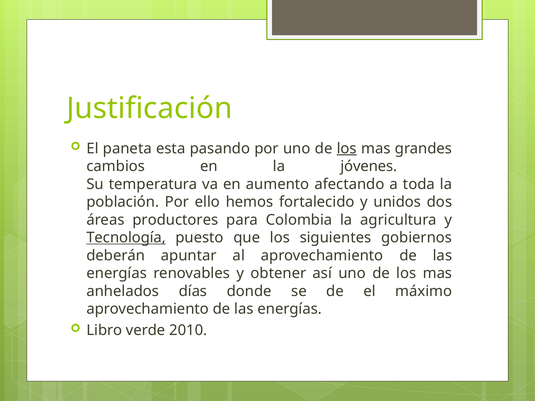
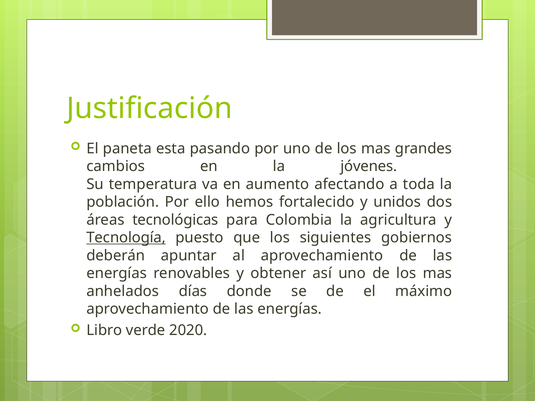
los underline: present -> none (347, 149)
productores: productores -> tecnológicas (175, 220)
2010: 2010 -> 2020 (188, 331)
